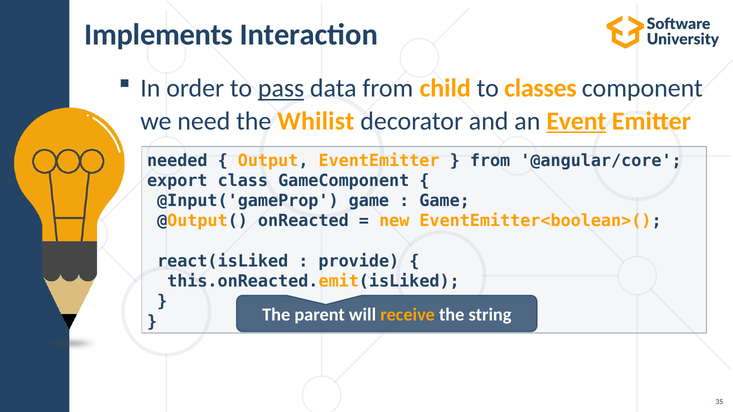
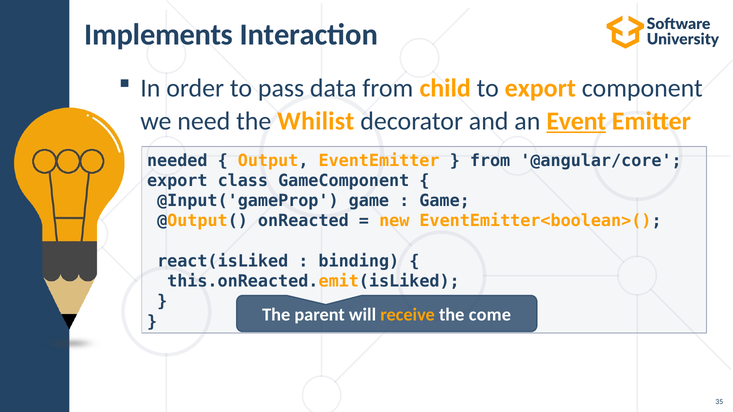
pass underline: present -> none (281, 88)
to classes: classes -> export (540, 88)
provide: provide -> binding (359, 261)
string: string -> come (490, 315)
